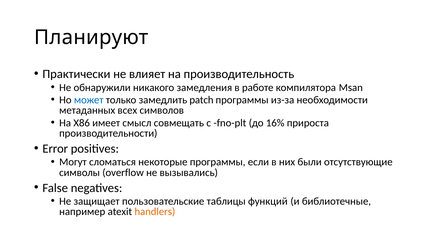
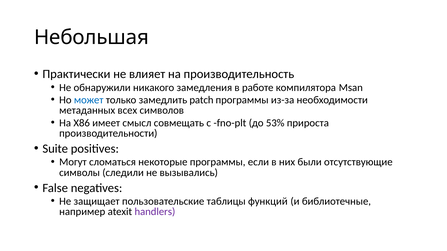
Планируют: Планируют -> Небольшая (92, 38)
16%: 16% -> 53% (275, 123)
Error: Error -> Suite (55, 149)
overflow: overflow -> следили (123, 173)
handlers colour: orange -> purple (155, 212)
